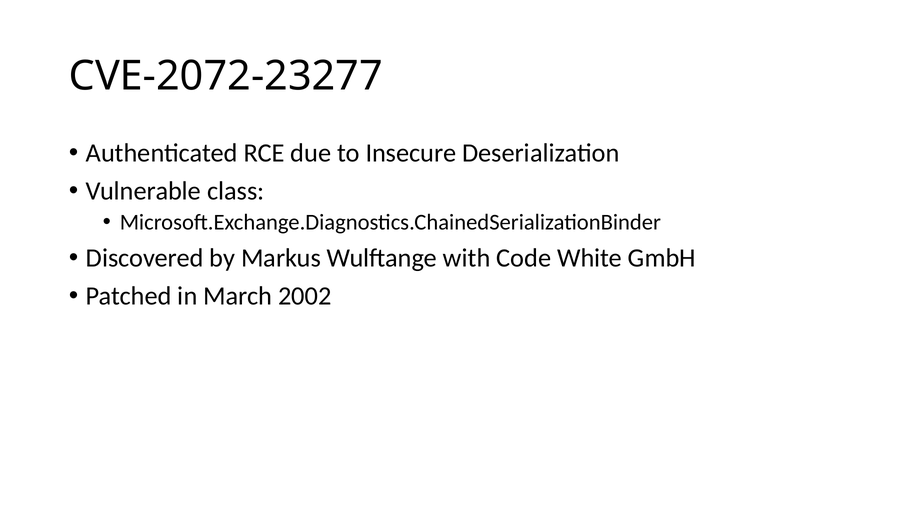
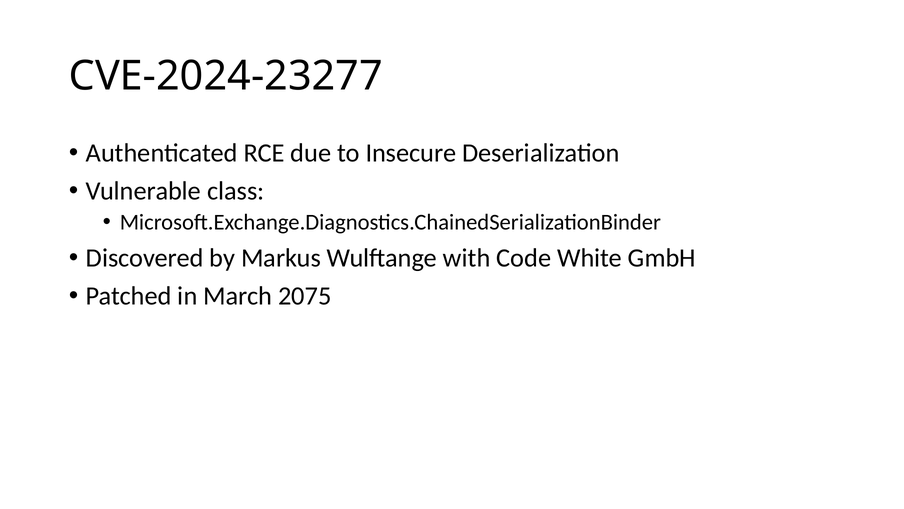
CVE-2072-23277: CVE-2072-23277 -> CVE-2024-23277 (226, 76)
2002: 2002 -> 2075 (305, 296)
